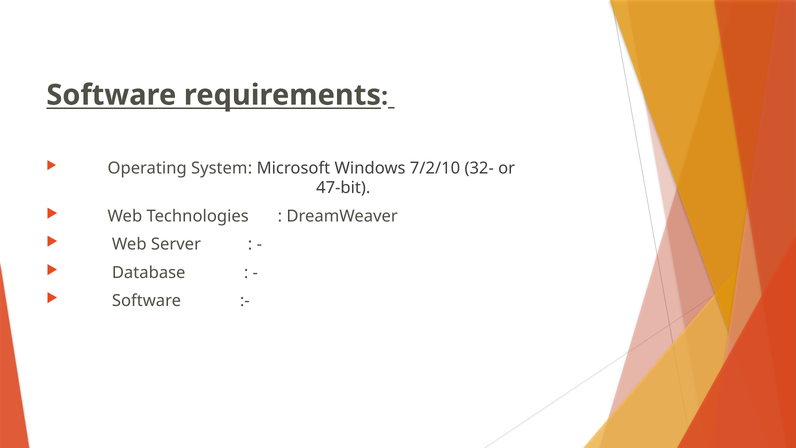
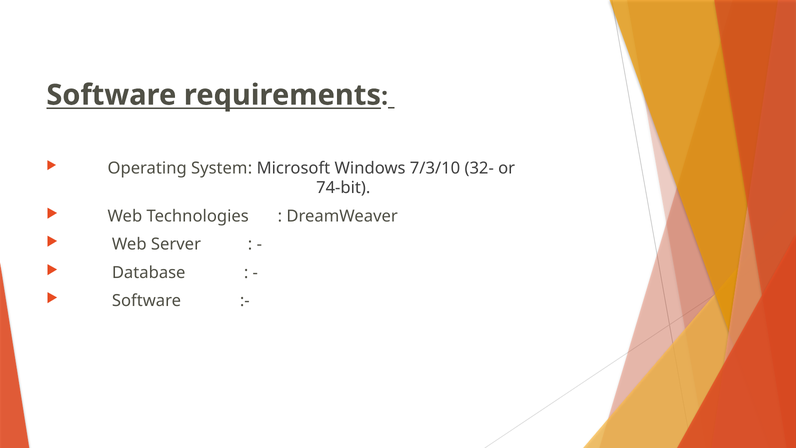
7/2/10: 7/2/10 -> 7/3/10 (435, 168)
47-bit: 47-bit -> 74-bit (343, 188)
